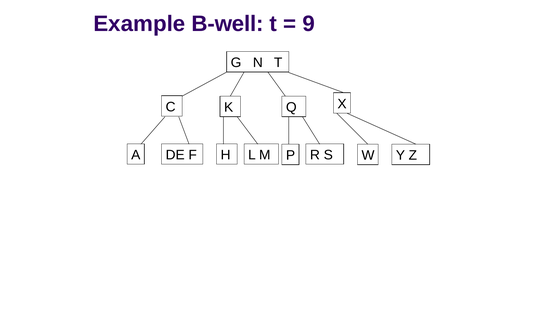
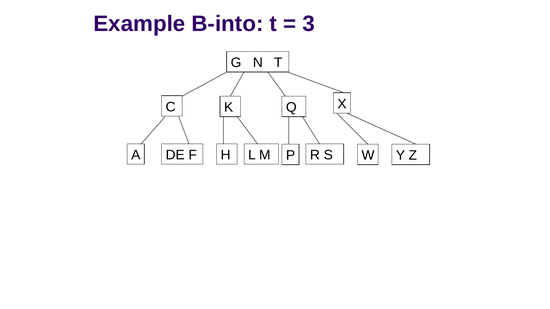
B-well: B-well -> B-into (227, 24)
9: 9 -> 3 (309, 24)
